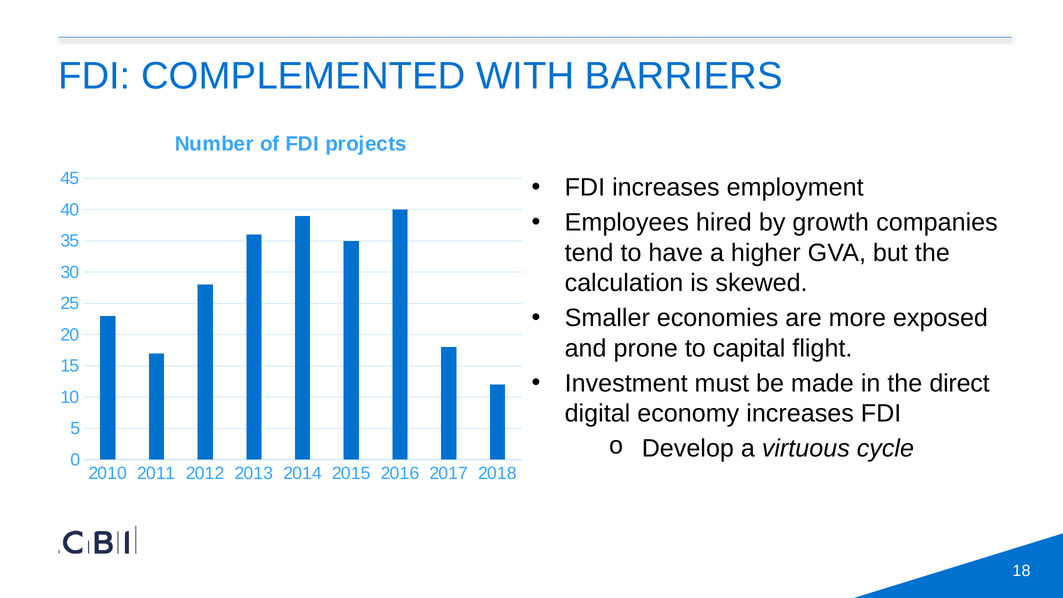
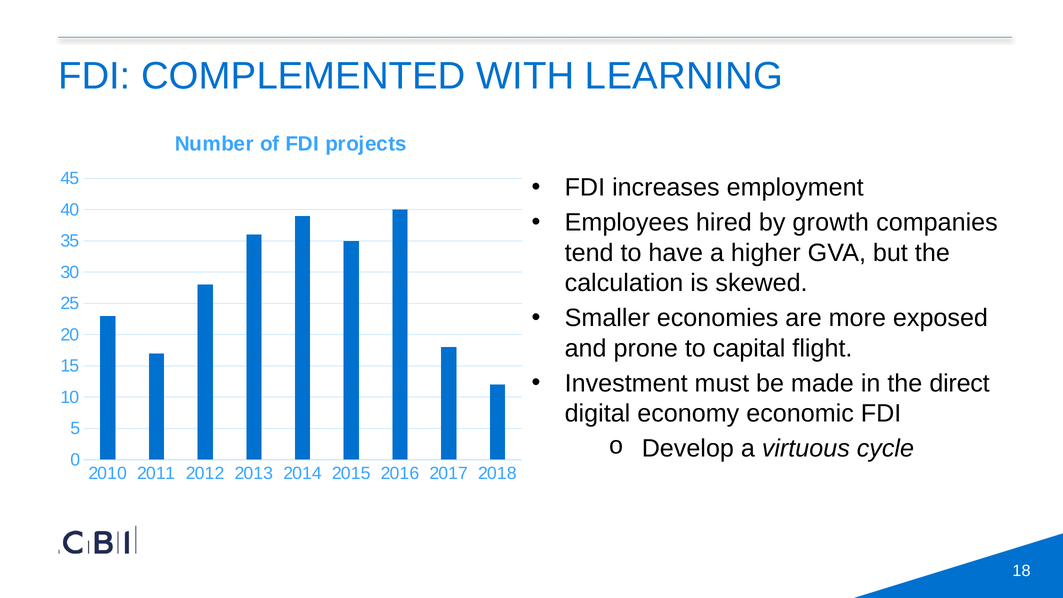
BARRIERS: BARRIERS -> LEARNING (684, 76)
economy increases: increases -> economic (800, 414)
